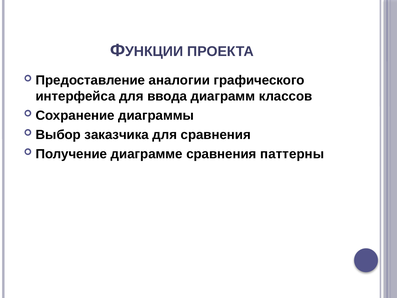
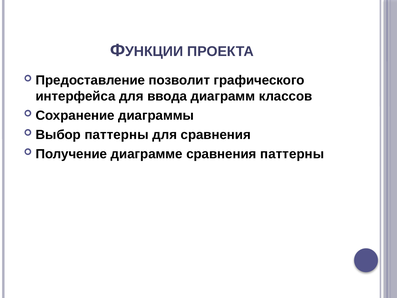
аналогии: аналогии -> позволит (179, 80)
Выбор заказчика: заказчика -> паттерны (117, 135)
